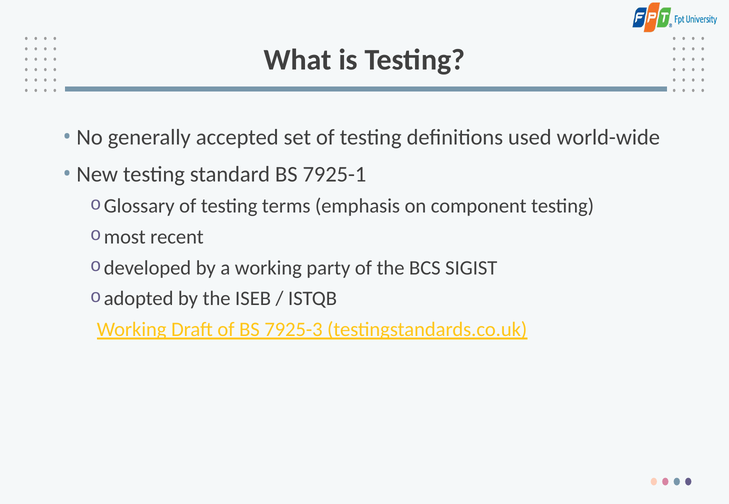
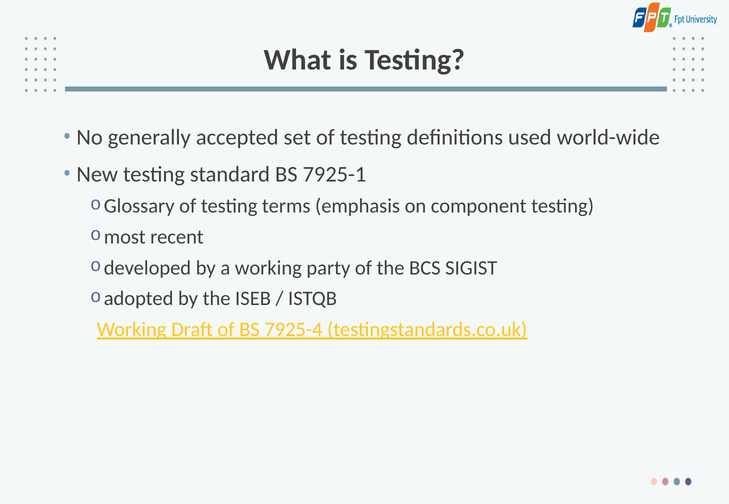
7925-3: 7925-3 -> 7925-4 (294, 330)
